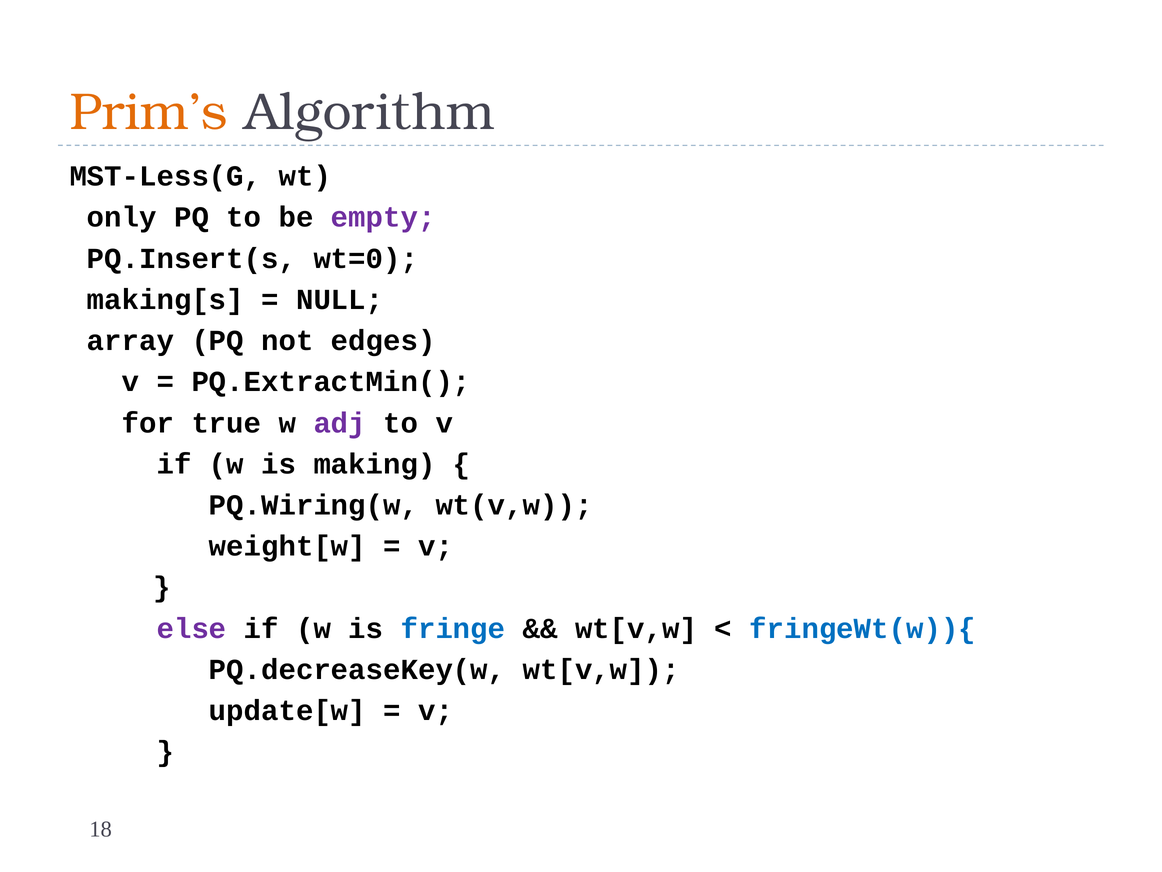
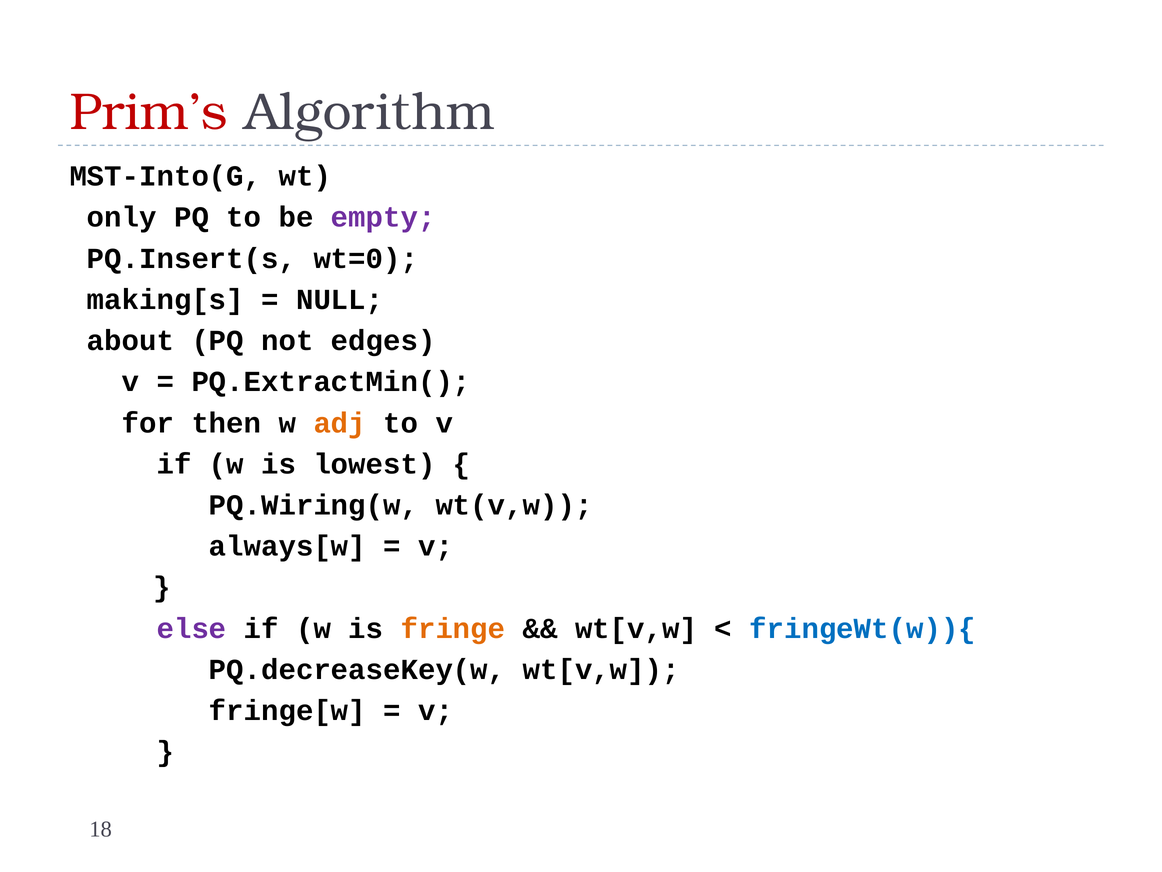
Prim’s colour: orange -> red (148, 112)
MST-Less(G: MST-Less(G -> MST-Into(G (165, 176)
array: array -> about (131, 341)
true: true -> then (226, 423)
adj colour: purple -> orange (340, 423)
making: making -> lowest (375, 464)
weight[w: weight[w -> always[w (287, 546)
fringe colour: blue -> orange (453, 628)
update[w: update[w -> fringe[w (287, 710)
